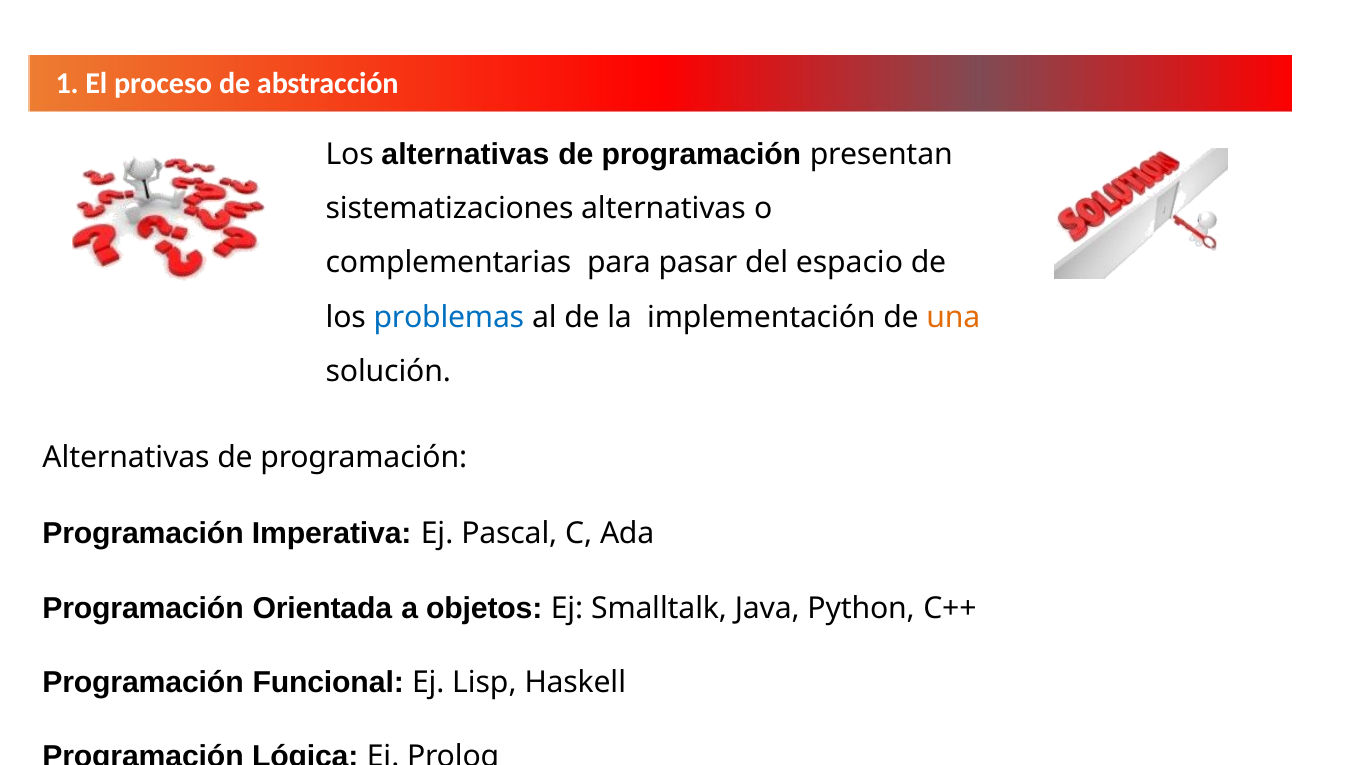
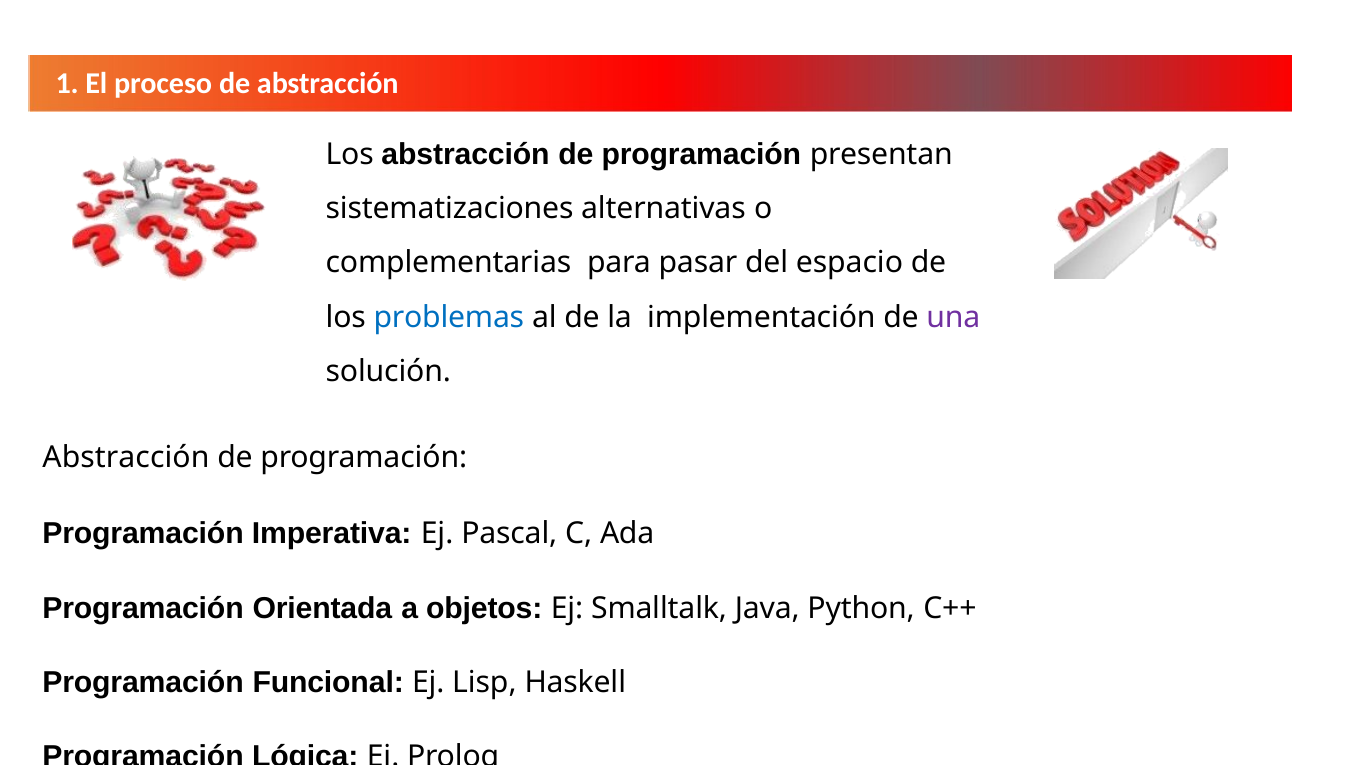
Los alternativas: alternativas -> abstracción (466, 154)
una colour: orange -> purple (953, 317)
Alternativas: Alternativas -> Abstracción (126, 457)
